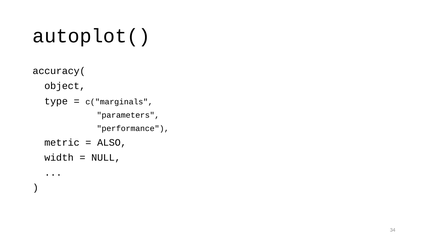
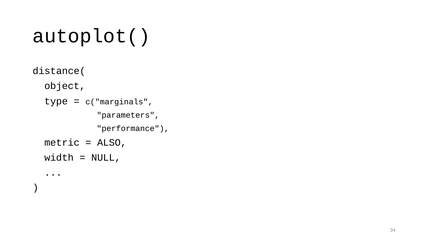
accuracy(: accuracy( -> distance( (59, 71)
